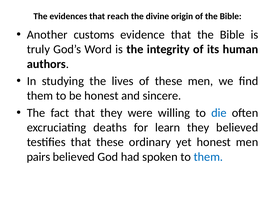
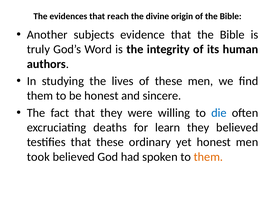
customs: customs -> subjects (94, 35)
pairs: pairs -> took (38, 157)
them colour: blue -> orange (208, 157)
